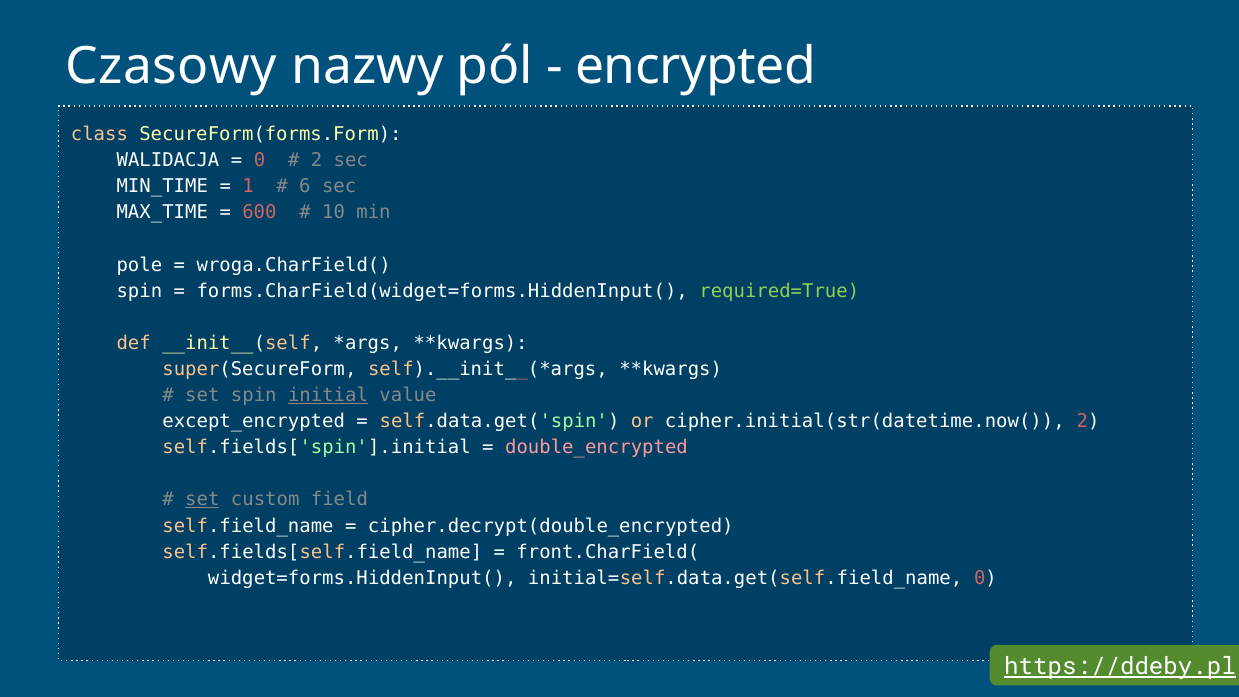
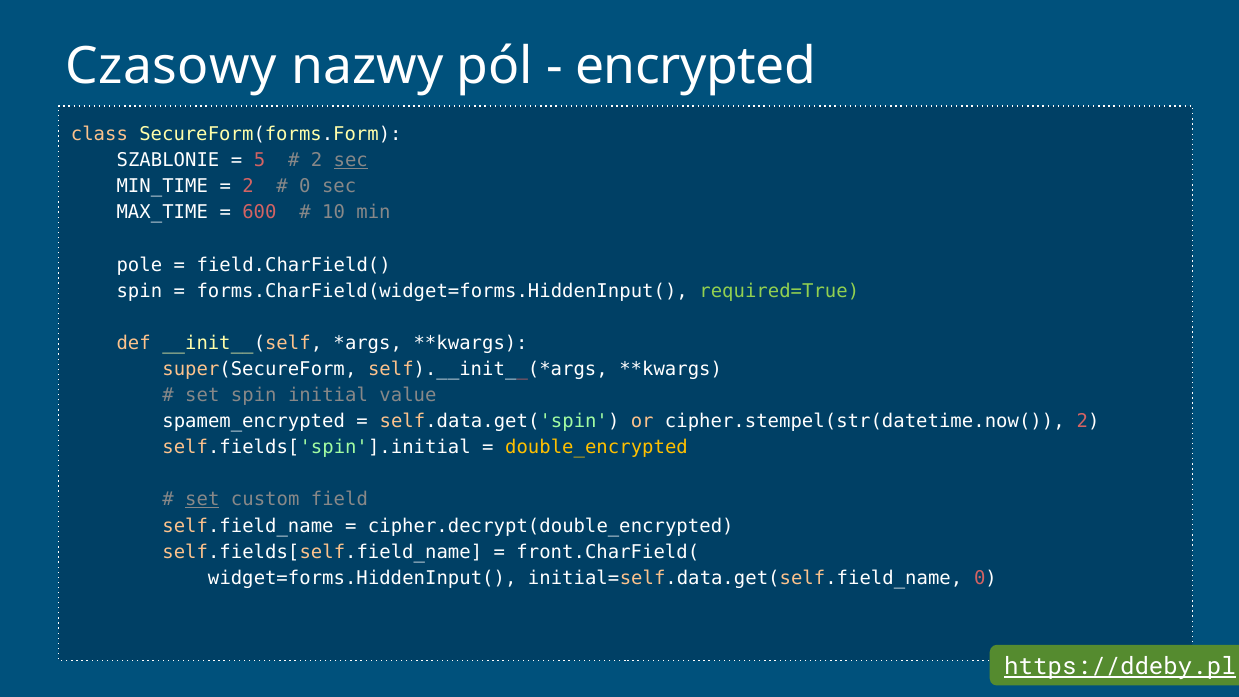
WALIDACJA: WALIDACJA -> SZABLONIE (168, 160)
0: 0 -> 5 (260, 160)
sec underline: none -> present (351, 160)
1: 1 -> 2 (248, 187)
6: 6 -> 0 (305, 187)
wroga.CharField(: wroga.CharField( -> field.CharField( (294, 265)
initial underline: present -> none (328, 395)
except_encrypted: except_encrypted -> spamem_encrypted (254, 421)
cipher.initial(str(datetime.now(: cipher.initial(str(datetime.now( -> cipher.stempel(str(datetime.now( (865, 421)
double_encrypted colour: pink -> yellow (596, 448)
